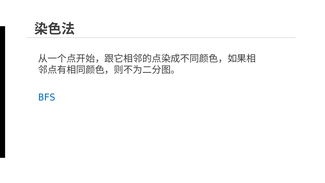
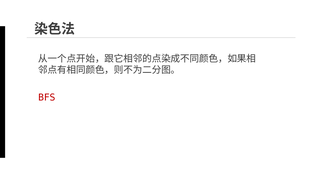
BFS colour: blue -> red (47, 97)
